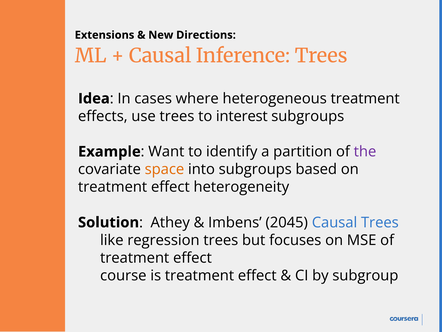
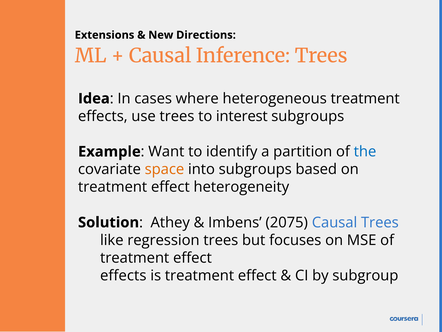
the colour: purple -> blue (365, 151)
2045: 2045 -> 2075 (287, 222)
course: course -> effects (123, 275)
